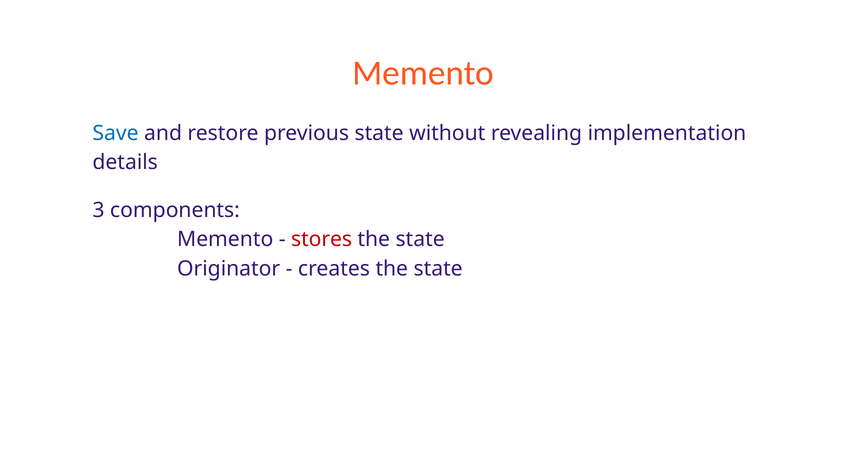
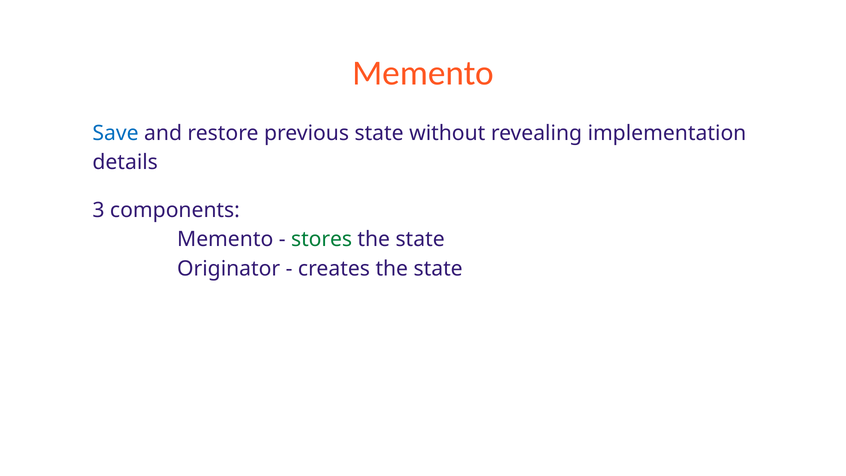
stores colour: red -> green (322, 239)
